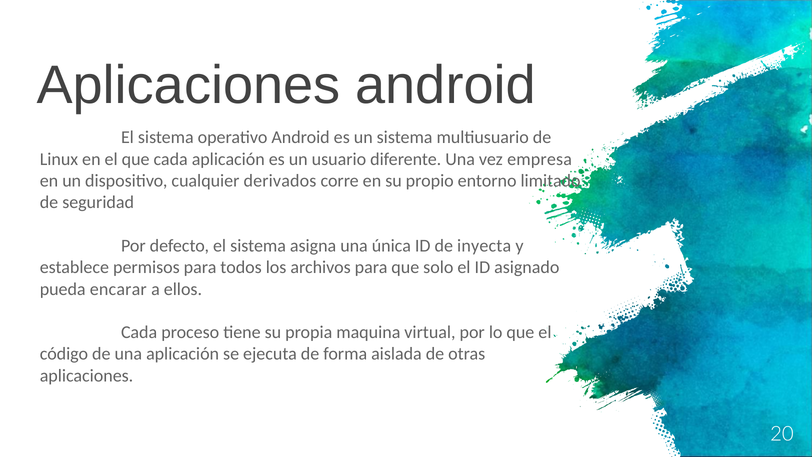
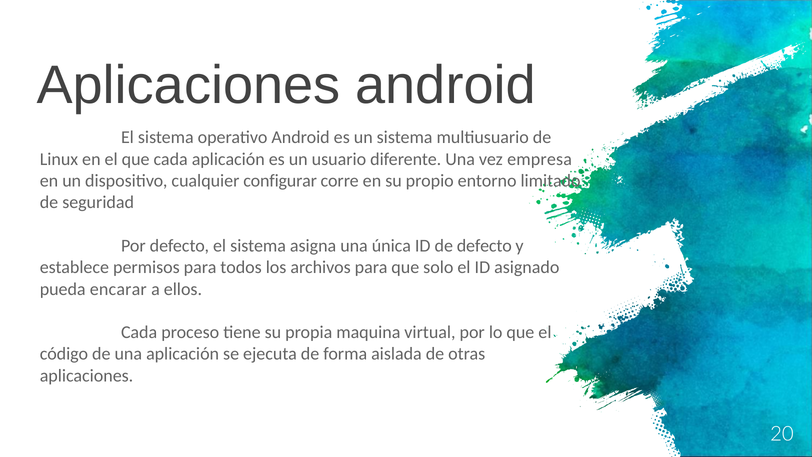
derivados: derivados -> configurar (280, 181)
de inyecta: inyecta -> defecto (484, 246)
